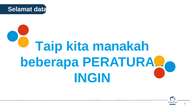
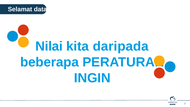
Taip: Taip -> Nilai (49, 46)
manakah: manakah -> daripada (121, 46)
